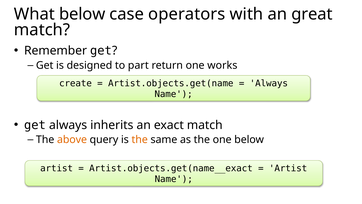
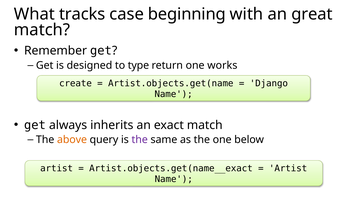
What below: below -> tracks (82, 14)
operators: operators -> beginning (187, 14)
part: part -> type (138, 65)
Always: Always -> Django (269, 83)
the colour: orange -> purple (140, 139)
